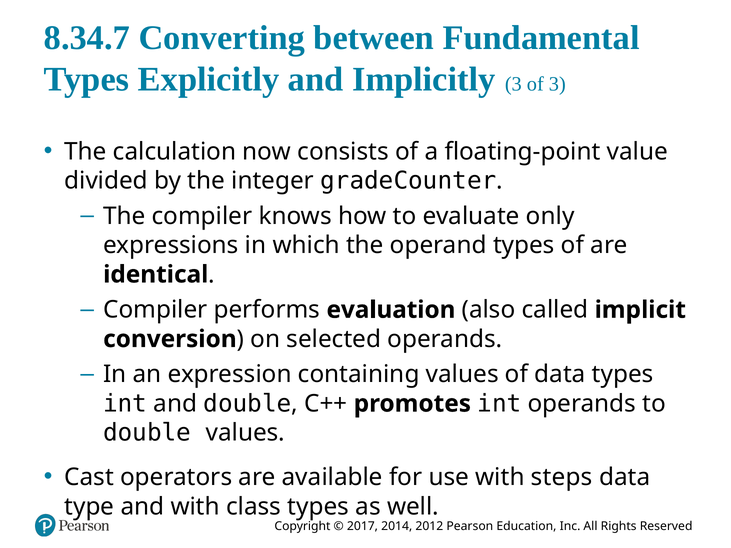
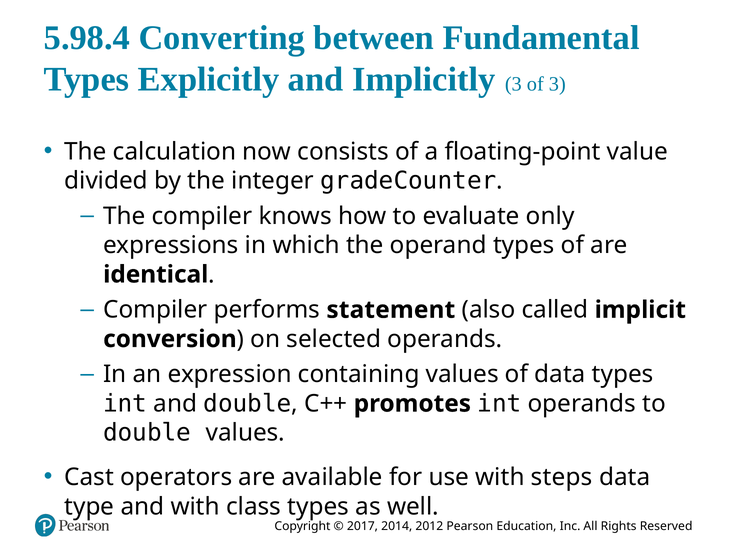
8.34.7: 8.34.7 -> 5.98.4 (87, 38)
evaluation: evaluation -> statement (391, 310)
